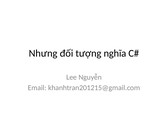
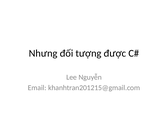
nghĩa: nghĩa -> được (115, 53)
